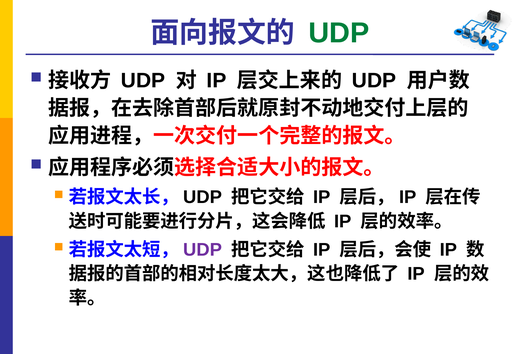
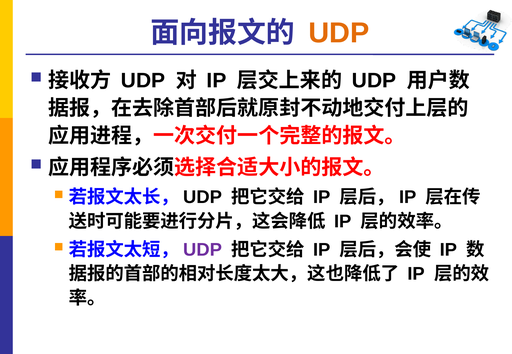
UDP colour: green -> orange (339, 33)
